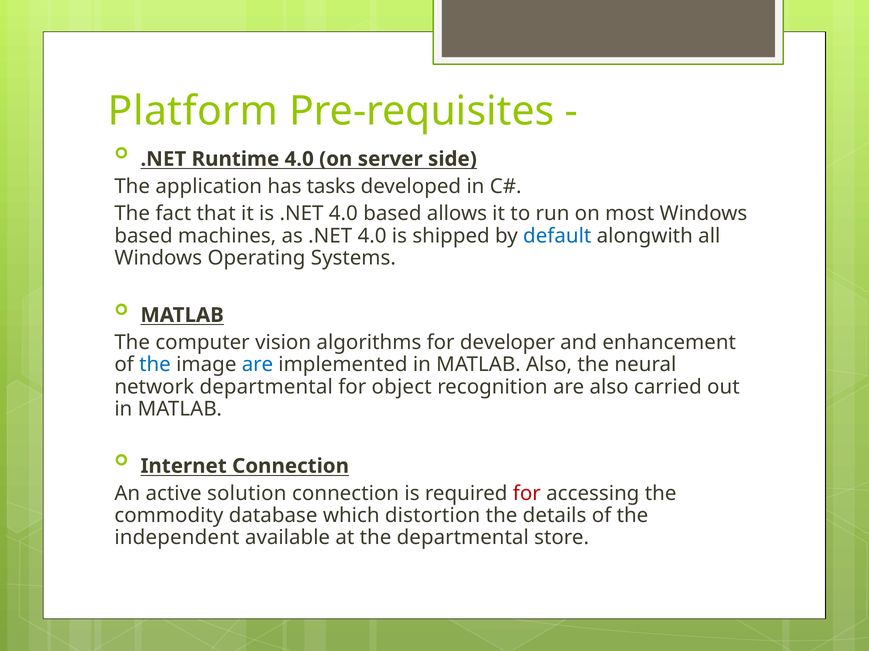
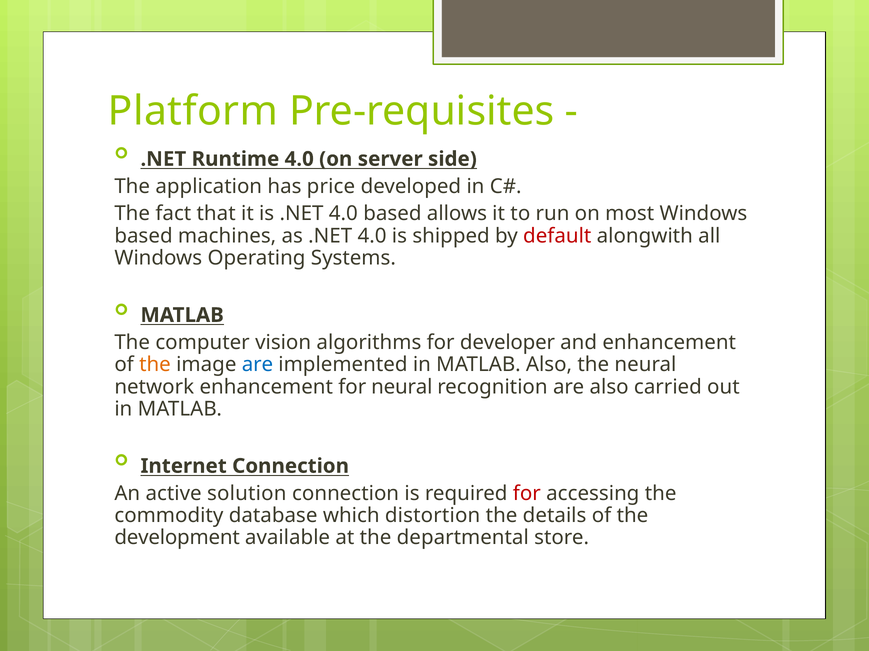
tasks: tasks -> price (331, 187)
default colour: blue -> red (557, 236)
the colour: blue -> orange (155, 365)
network departmental: departmental -> enhancement (266, 387)
for object: object -> neural (402, 387)
independent: independent -> development (177, 538)
